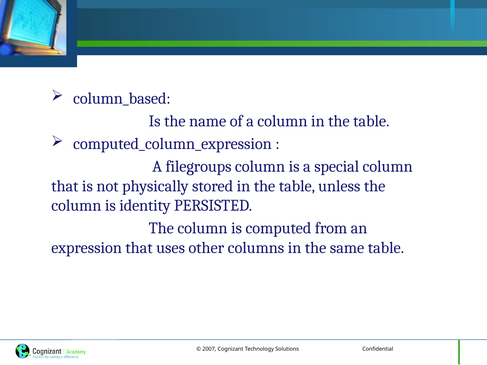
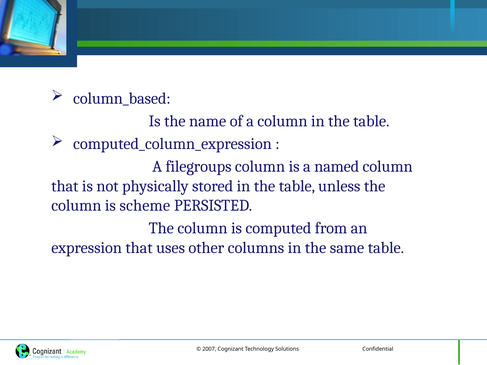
special: special -> named (337, 167)
identity: identity -> scheme (145, 206)
